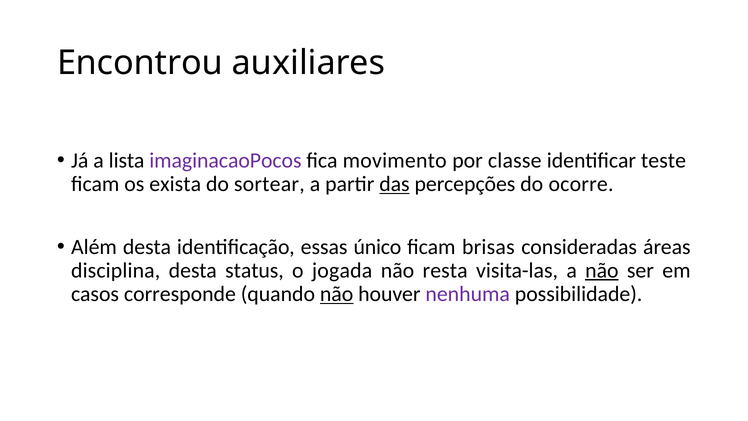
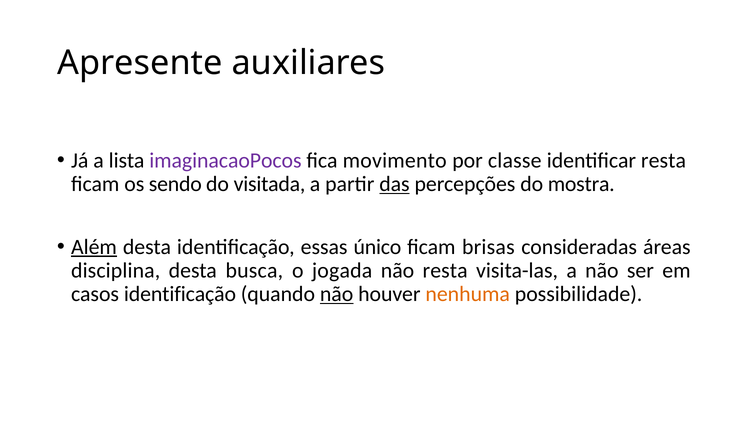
Encontrou: Encontrou -> Apresente (140, 63)
identificar teste: teste -> resta (664, 160)
exista: exista -> sendo (175, 184)
sortear: sortear -> visitada (270, 184)
ocorre: ocorre -> mostra (581, 184)
Além underline: none -> present (94, 247)
status: status -> busca (254, 270)
não underline: present -> none (602, 270)
casos corresponde: corresponde -> identificação (180, 294)
nenhuma colour: purple -> orange (468, 294)
